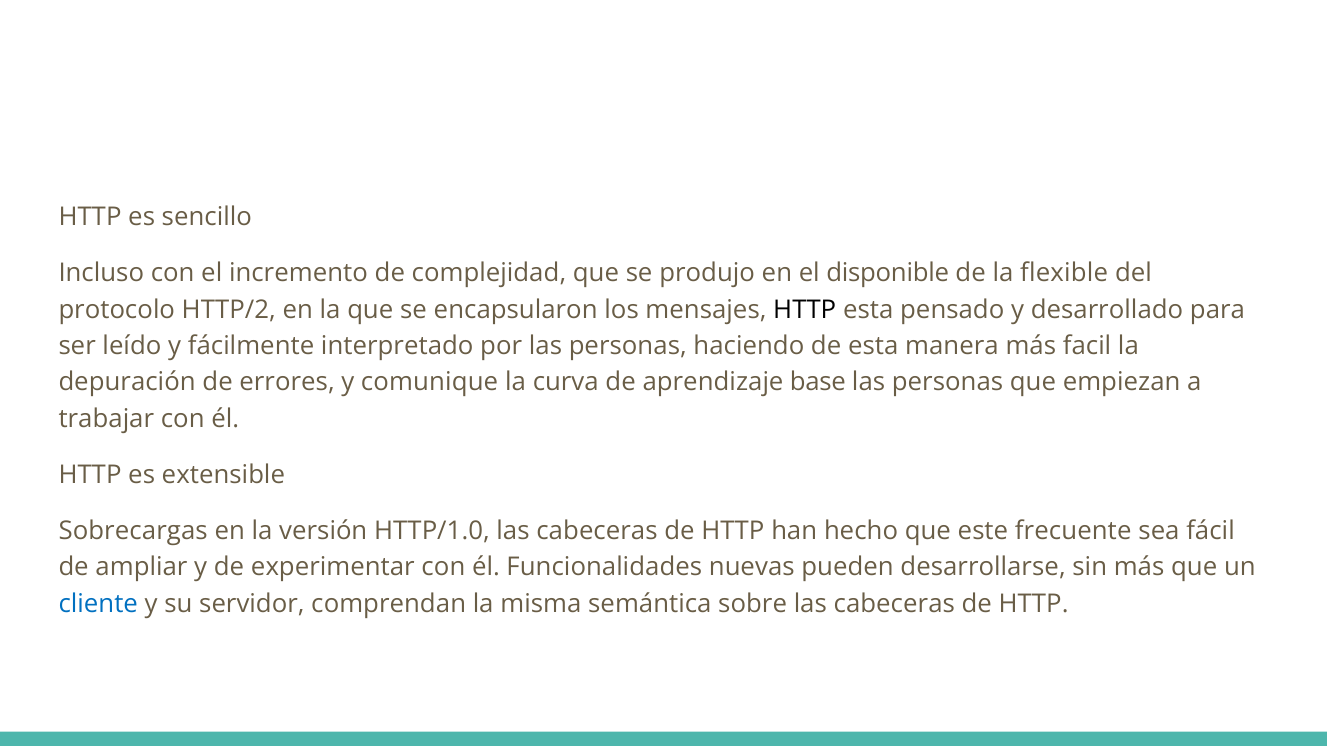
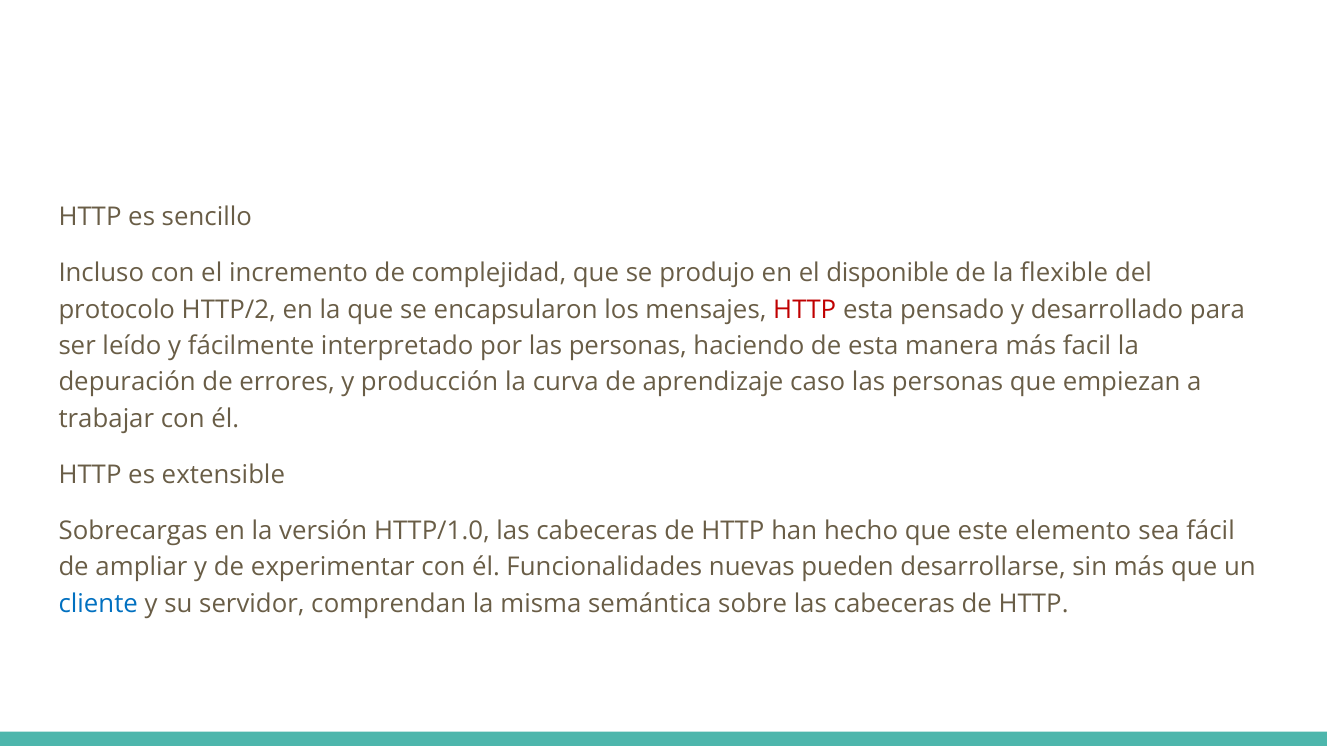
HTTP colour: black -> red (805, 310)
comunique: comunique -> producción (430, 383)
base: base -> caso (818, 383)
frecuente: frecuente -> elemento (1073, 531)
